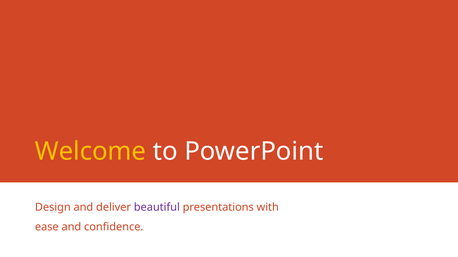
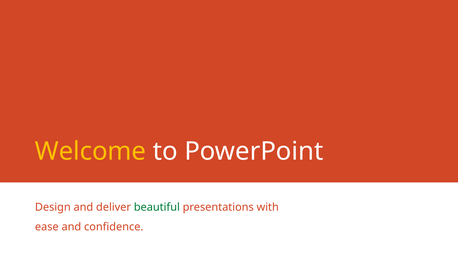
beautiful colour: purple -> green (157, 208)
